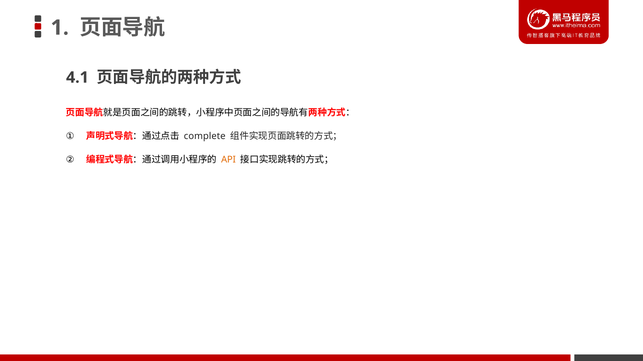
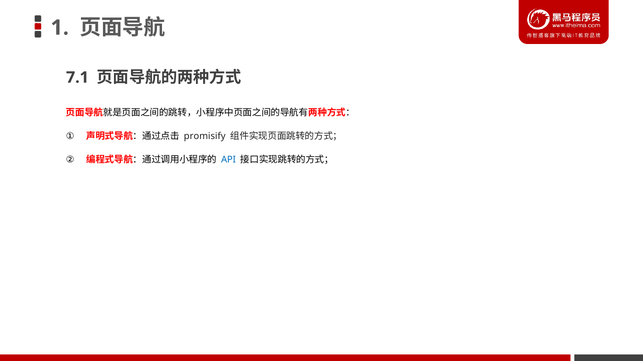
4.1: 4.1 -> 7.1 (77, 78)
complete: complete -> promisify (205, 137)
API colour: orange -> blue (229, 160)
